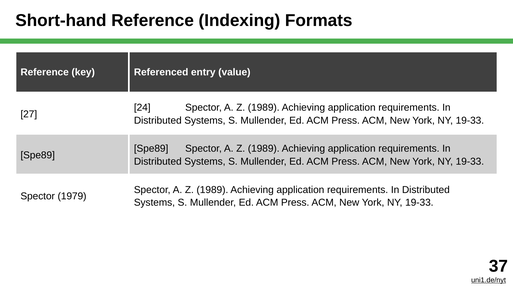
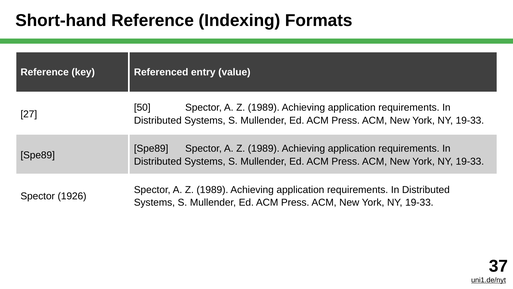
24: 24 -> 50 (142, 107)
1979: 1979 -> 1926 (72, 196)
